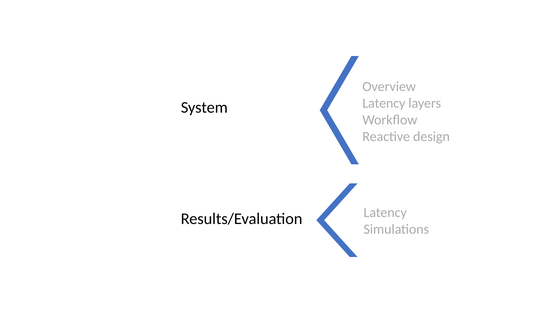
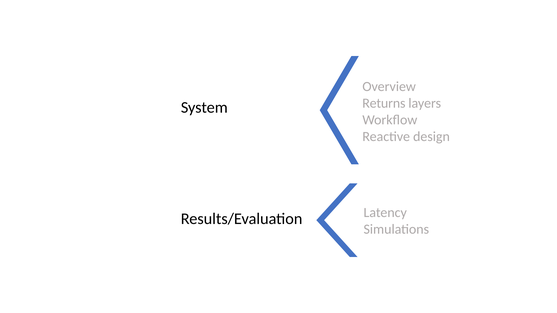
Latency: Latency -> Returns (384, 103)
